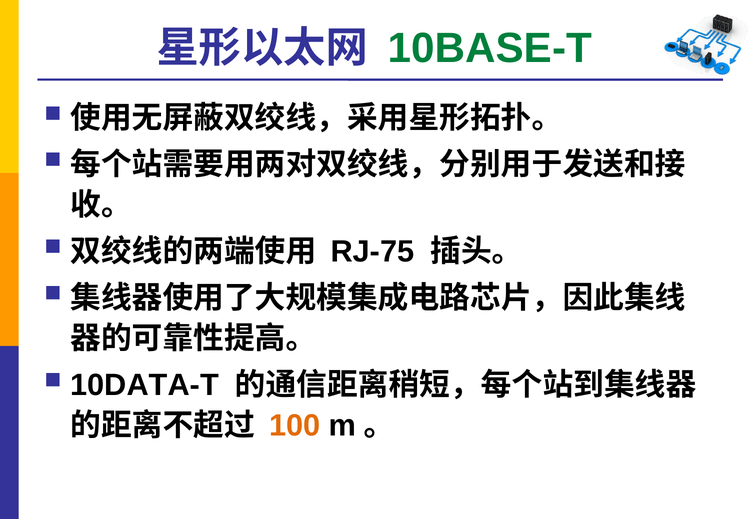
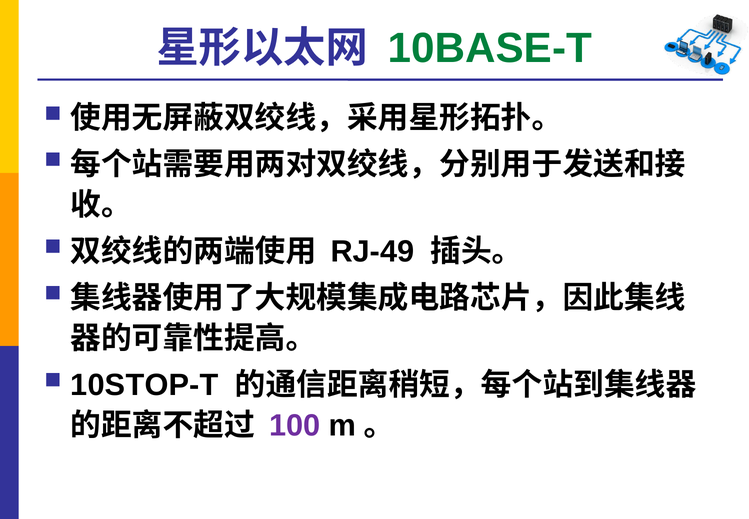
RJ-75: RJ-75 -> RJ-49 (373, 251)
10DATA-T: 10DATA-T -> 10STOP-T (144, 385)
100 colour: orange -> purple (295, 425)
